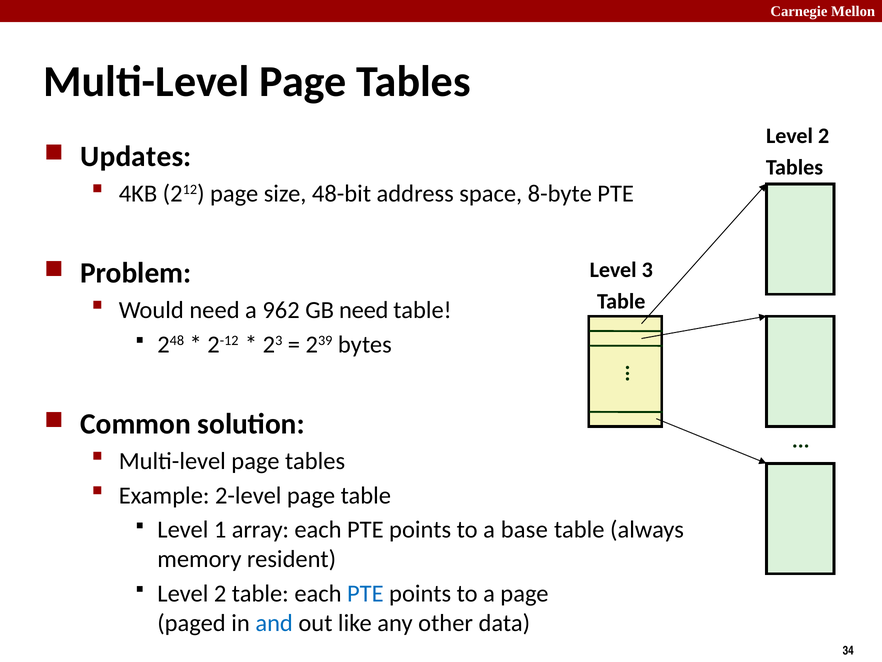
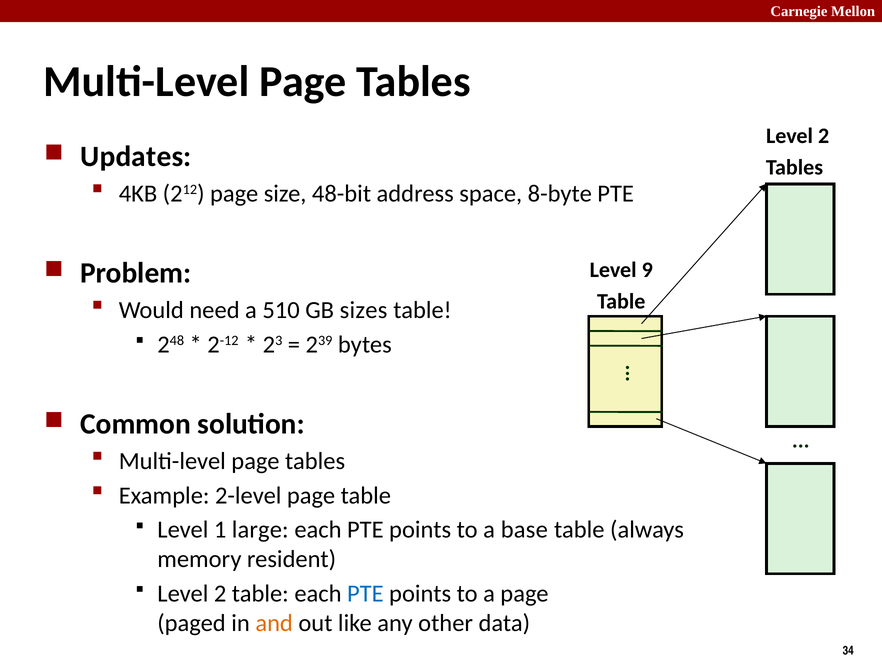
3: 3 -> 9 (647, 270)
962: 962 -> 510 (281, 310)
GB need: need -> sizes (364, 310)
array: array -> large (260, 529)
and colour: blue -> orange (274, 623)
